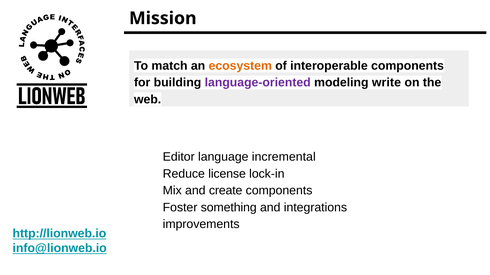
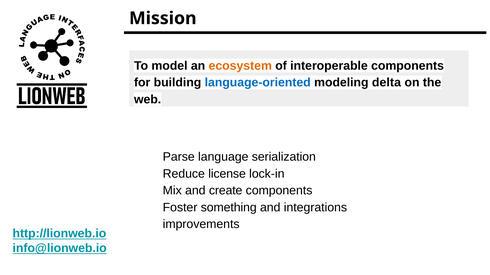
match: match -> model (170, 66)
language-oriented colour: purple -> blue (258, 83)
write: write -> delta (386, 83)
Editor: Editor -> Parse (179, 157)
incremental: incremental -> serialization (284, 157)
